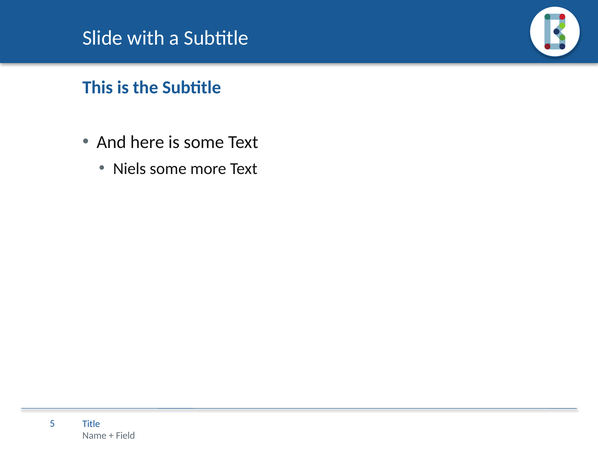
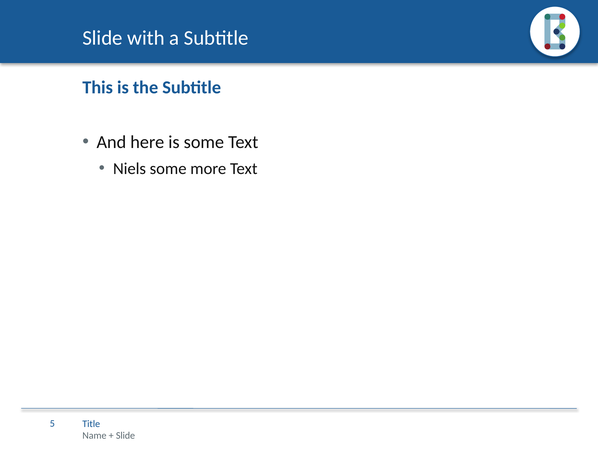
Field: Field -> Slide (125, 435)
